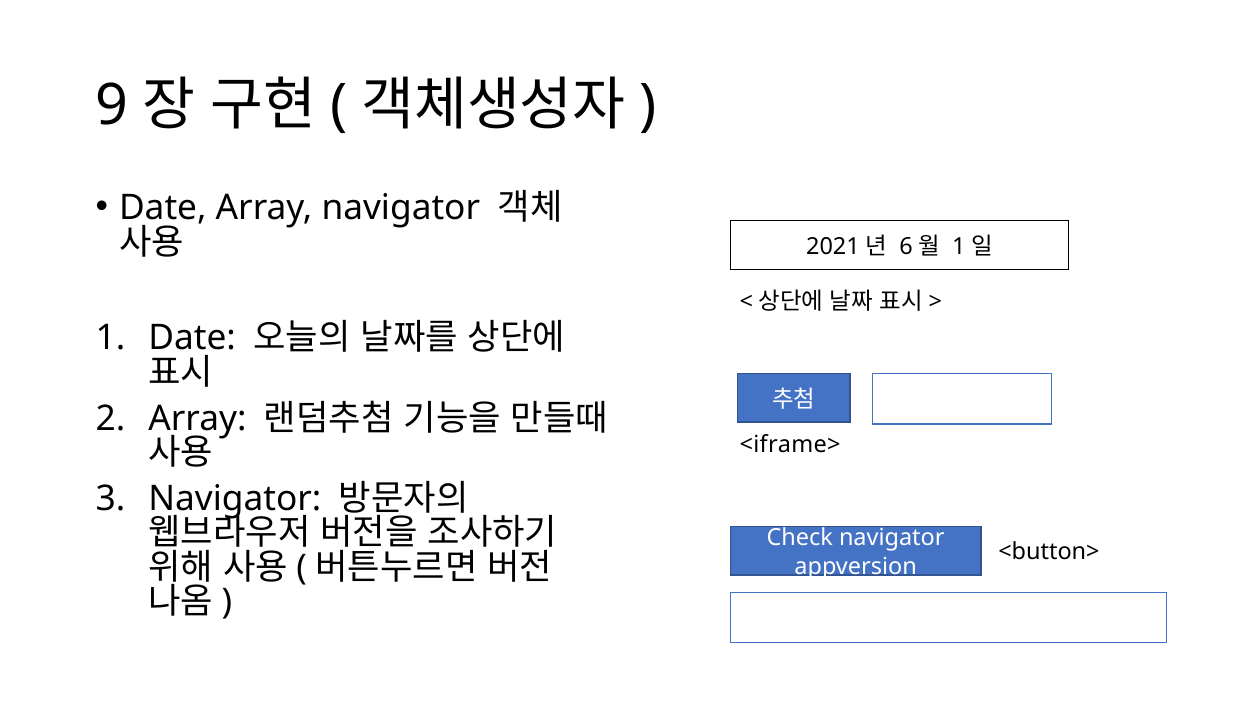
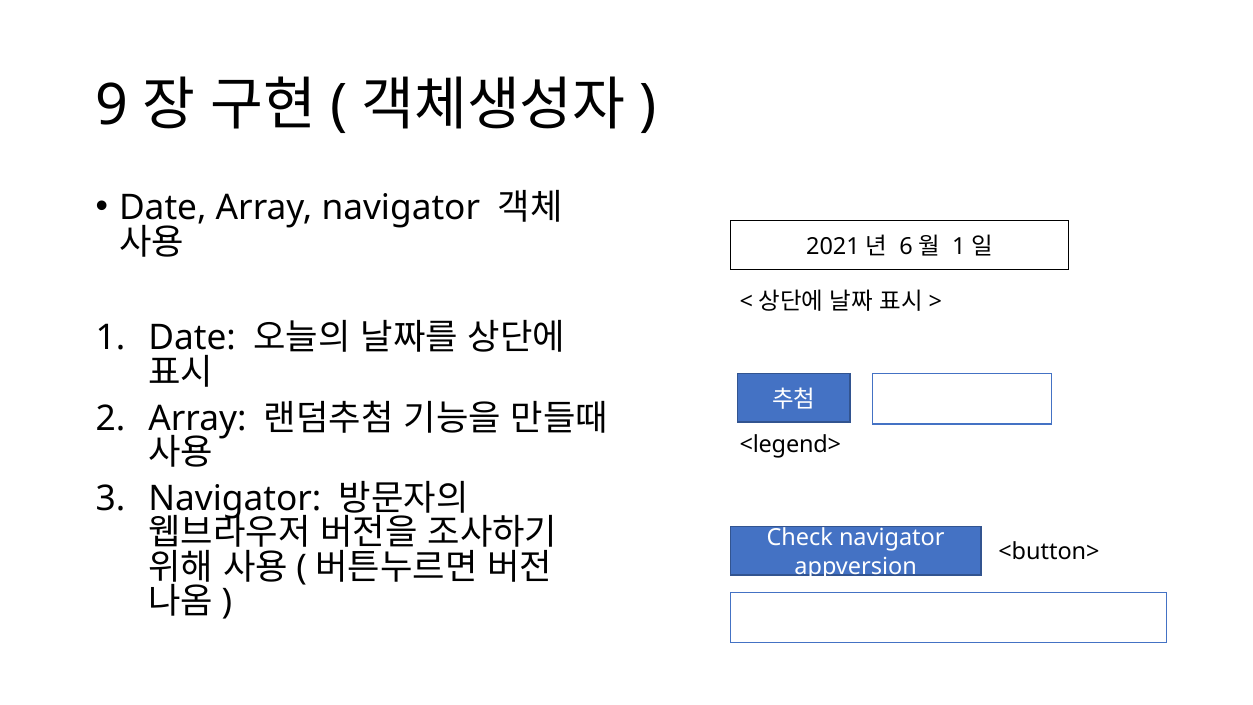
<iframe>: <iframe> -> <legend> (790, 444)
